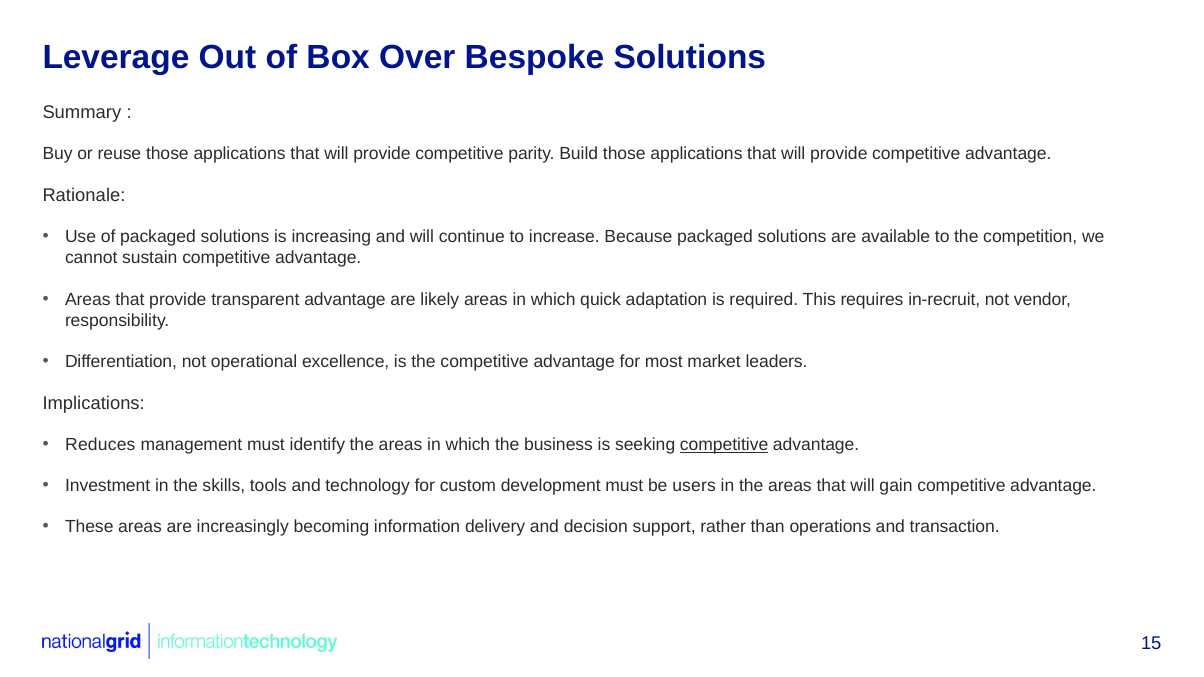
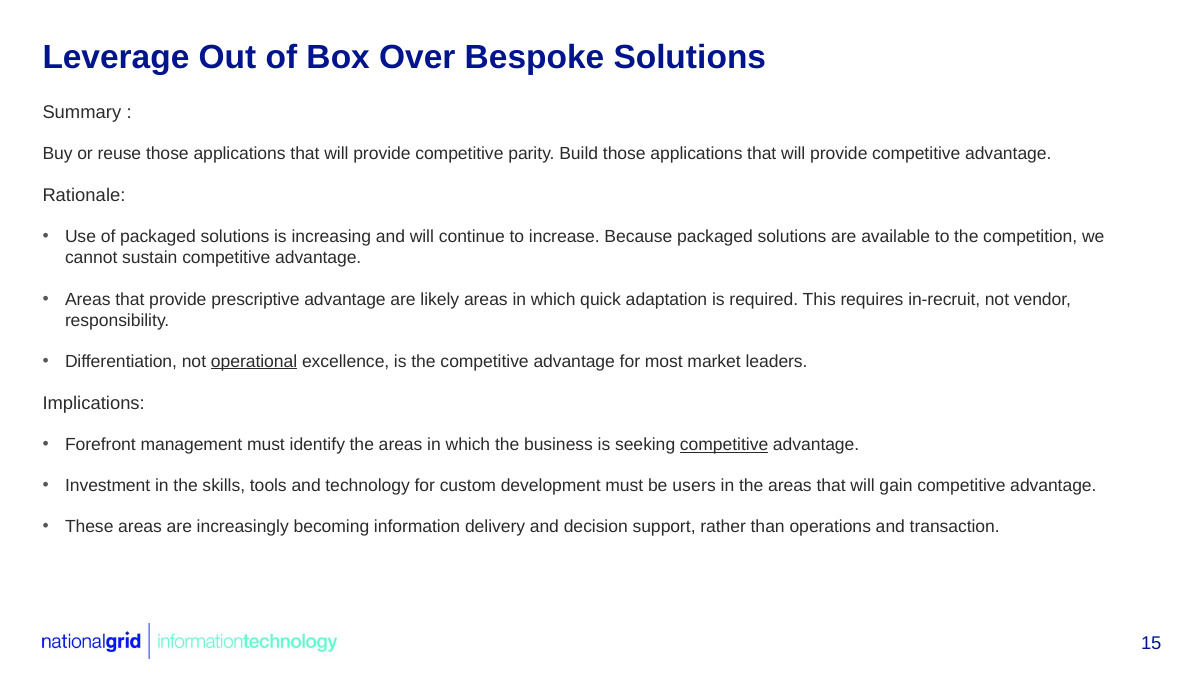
transparent: transparent -> prescriptive (255, 299)
operational underline: none -> present (254, 362)
Reduces: Reduces -> Forefront (100, 445)
